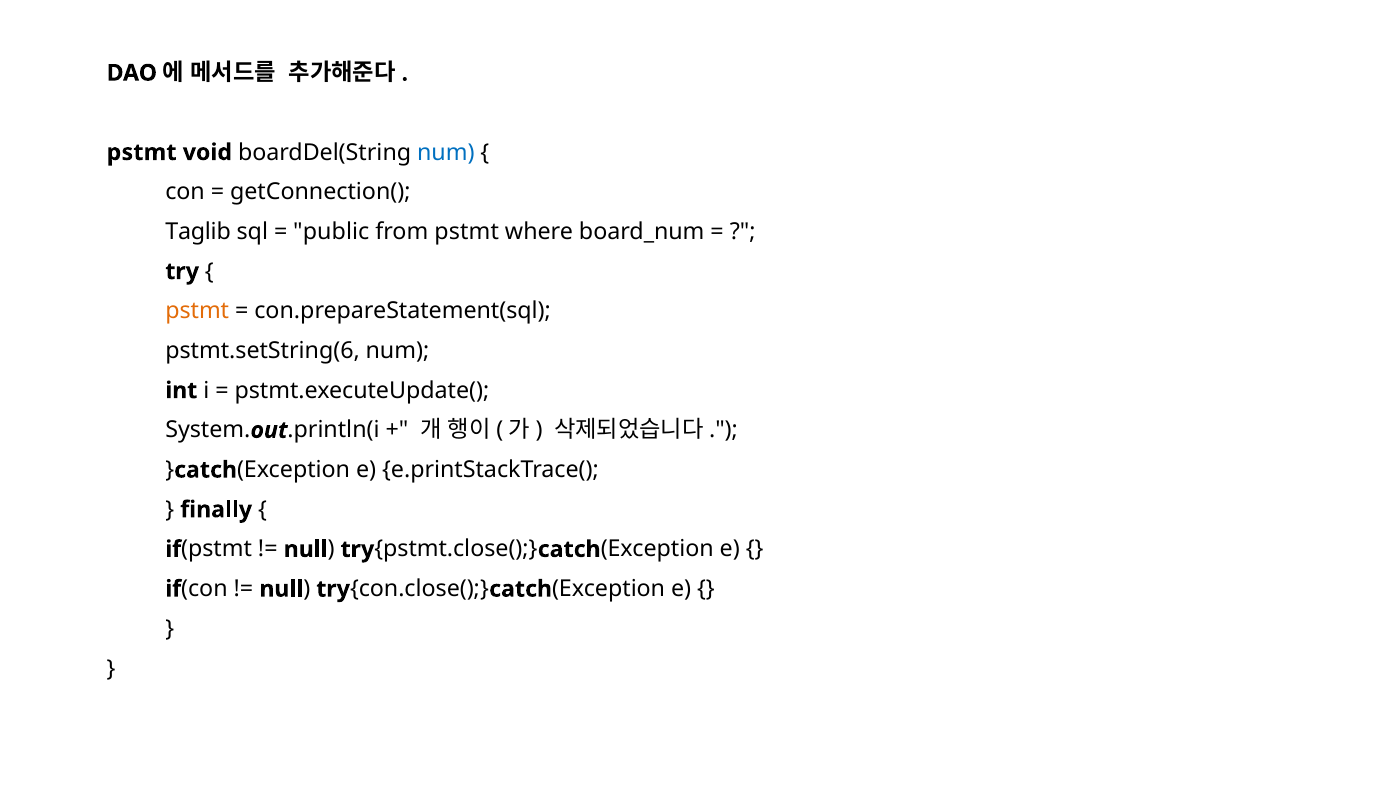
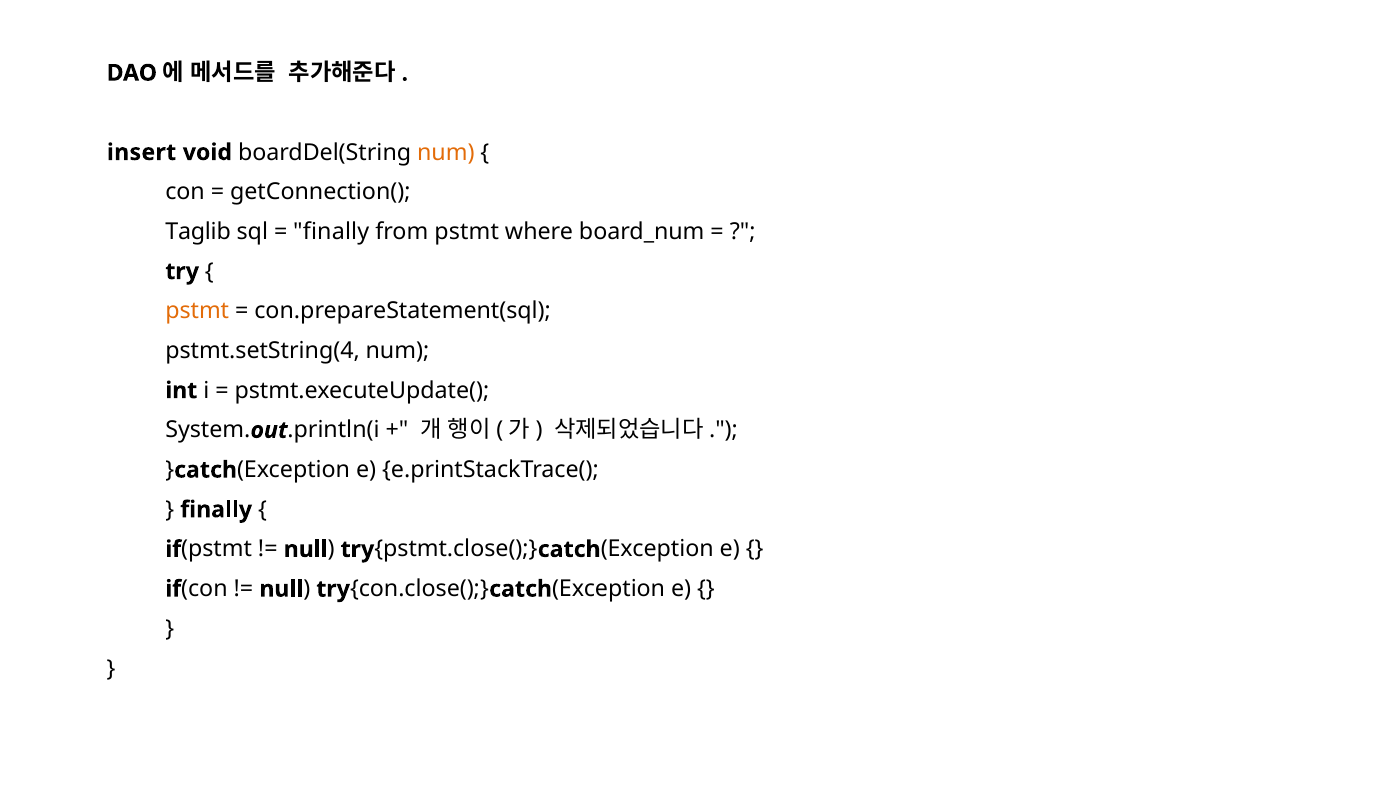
pstmt: pstmt -> insert (142, 152)
num colour: blue -> orange (446, 152)
public: public -> finally (331, 232)
pstmt.setString(6: pstmt.setString(6 -> pstmt.setString(4 (263, 351)
